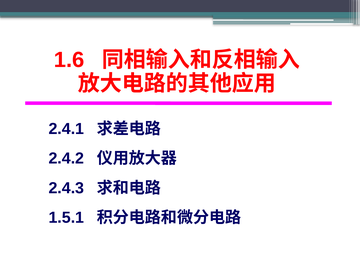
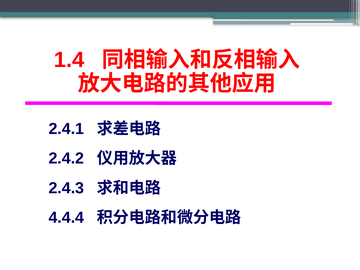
1.6: 1.6 -> 1.4 (69, 60)
1.5.1: 1.5.1 -> 4.4.4 (66, 218)
